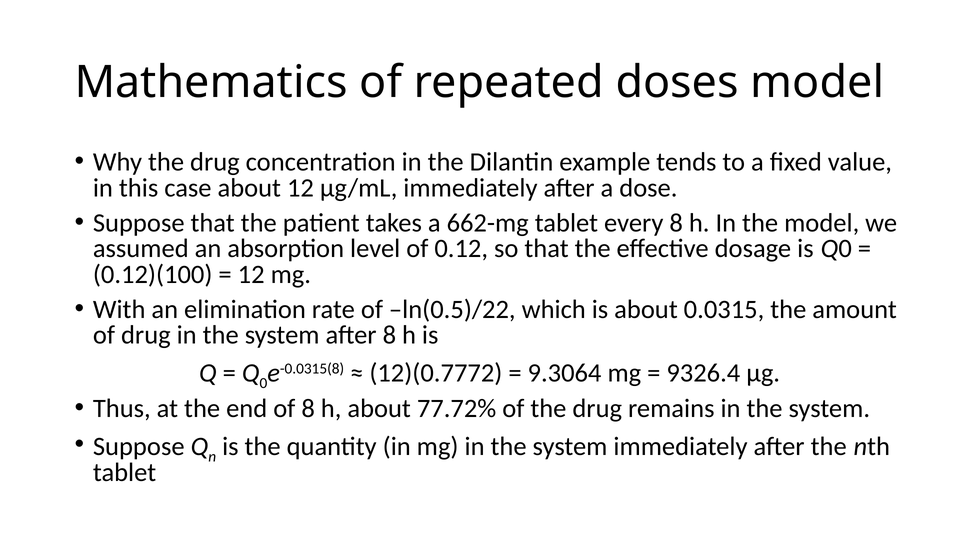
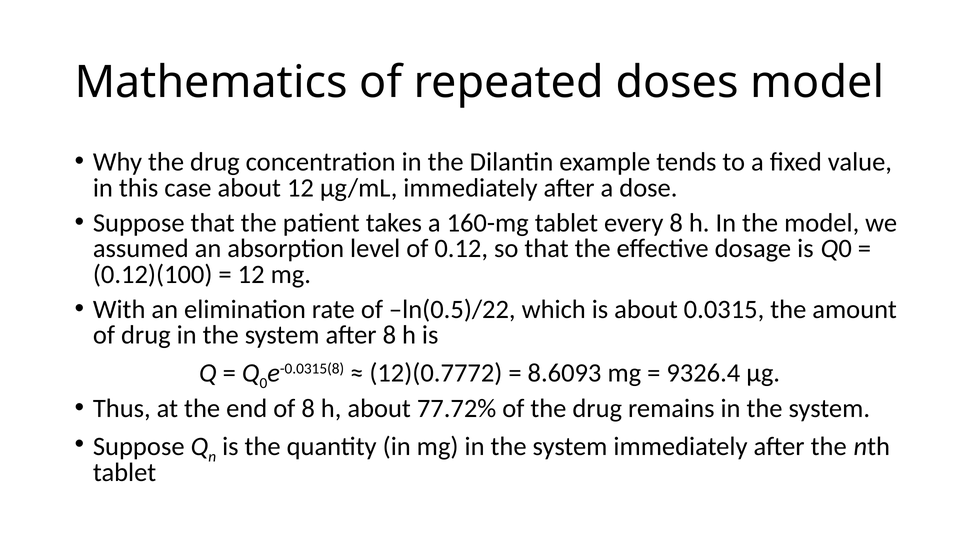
662-mg: 662-mg -> 160-mg (488, 223)
9.3064: 9.3064 -> 8.6093 (565, 373)
